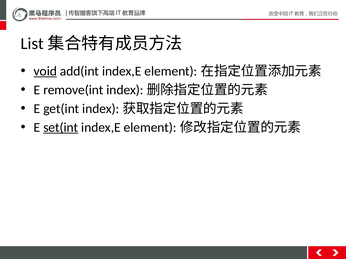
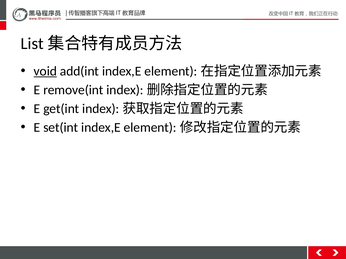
set(int underline: present -> none (61, 128)
